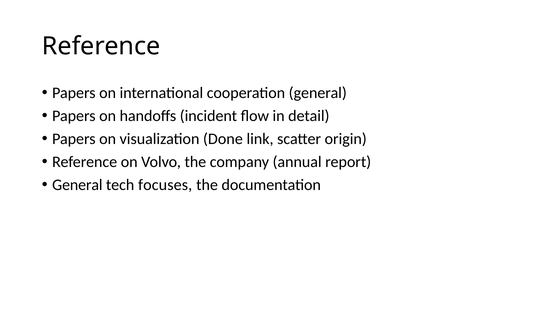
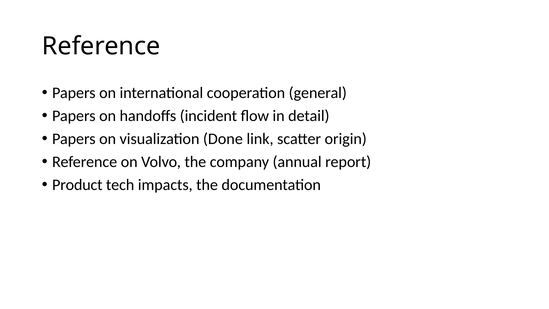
General: General -> Product (77, 185)
focuses: focuses -> impacts (165, 185)
